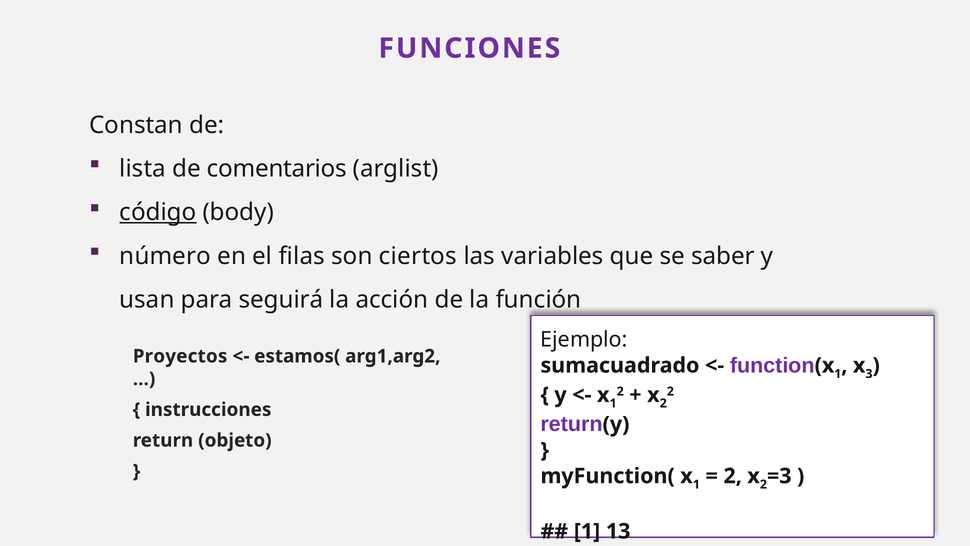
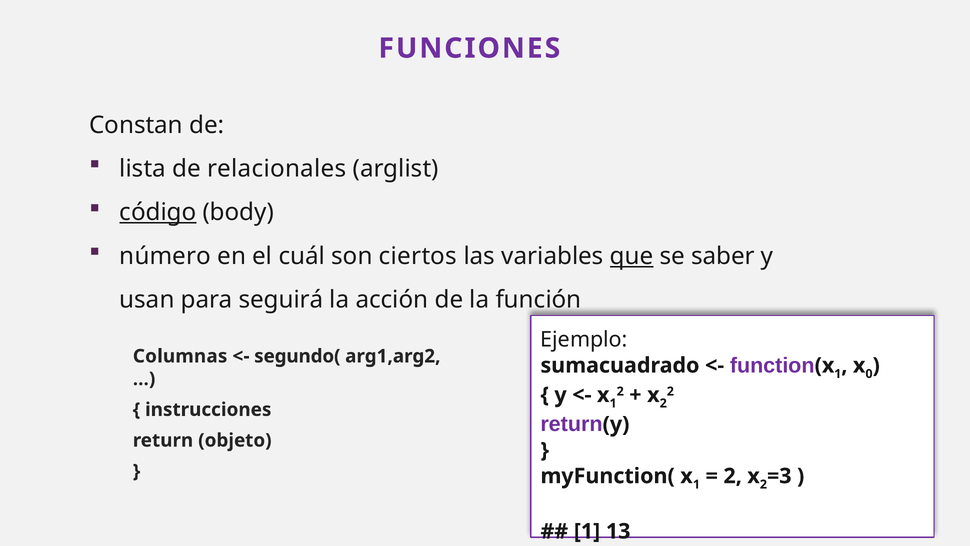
comentarios: comentarios -> relacionales (277, 169)
filas: filas -> cuál (302, 256)
que underline: none -> present (632, 256)
Proyectos: Proyectos -> Columnas (180, 356)
estamos(: estamos( -> segundo( (297, 356)
3: 3 -> 0 (869, 374)
